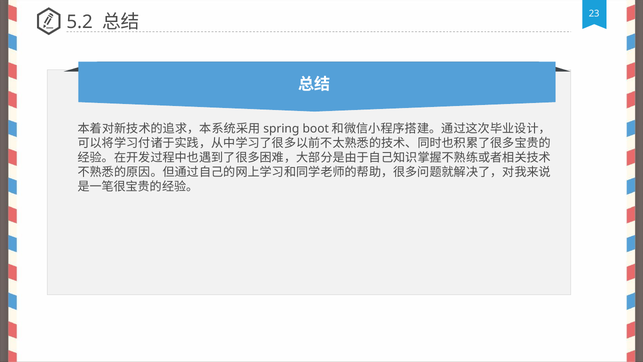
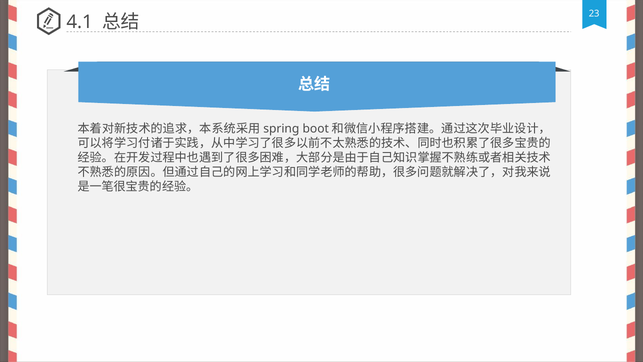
5.2: 5.2 -> 4.1 (80, 22)
